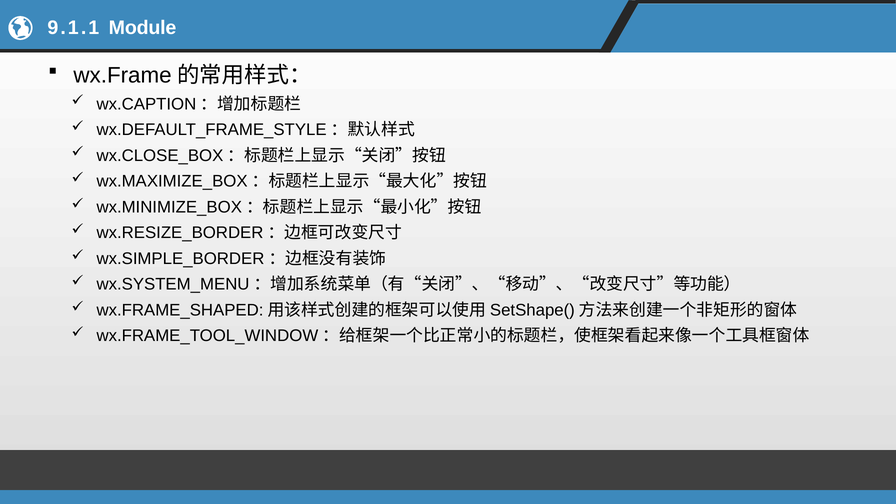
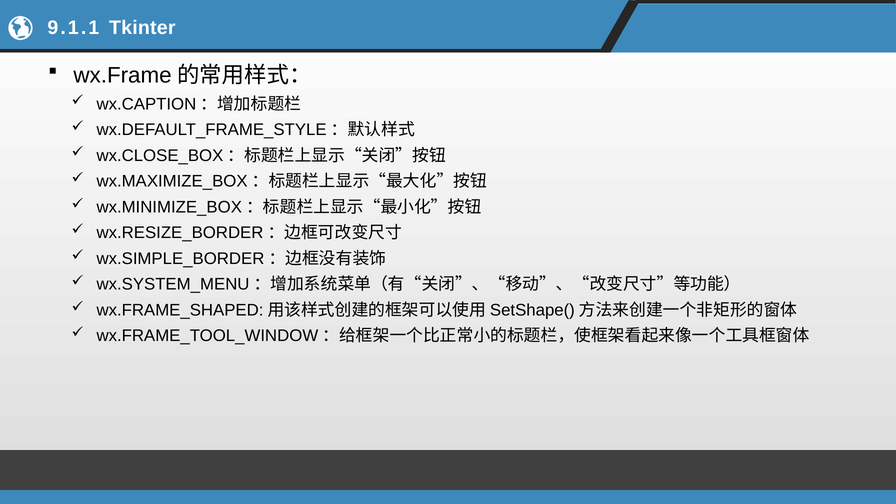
Module: Module -> Tkinter (142, 28)
